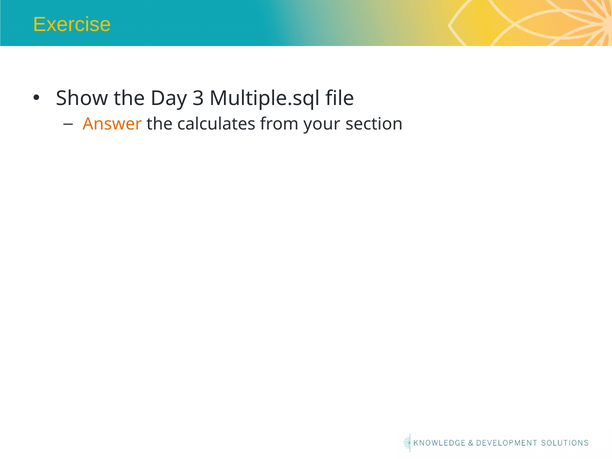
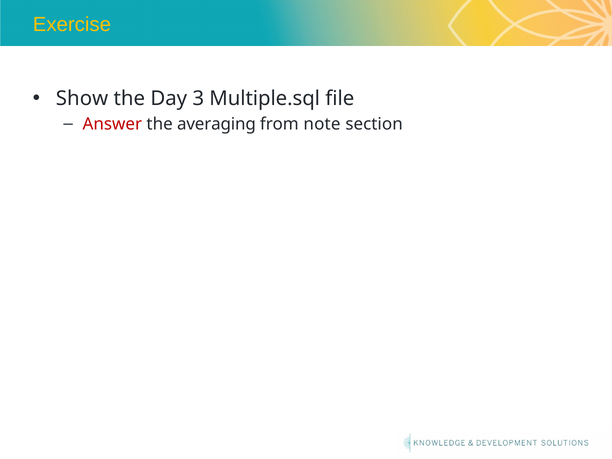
Answer colour: orange -> red (112, 124)
calculates: calculates -> averaging (216, 124)
your: your -> note (322, 124)
